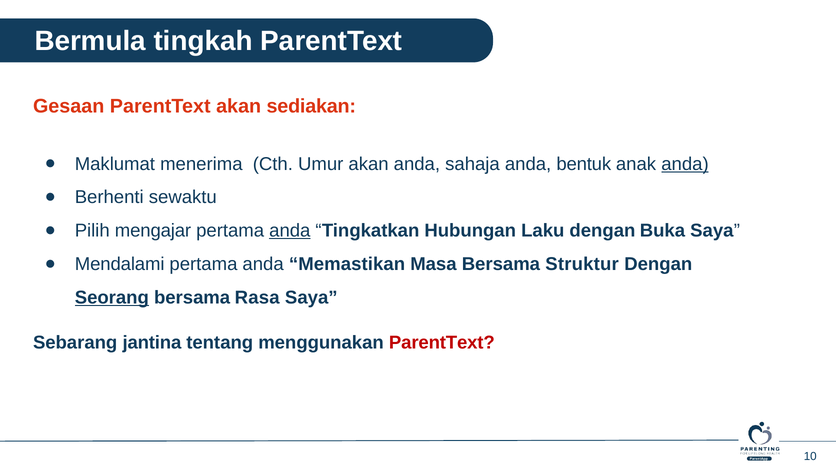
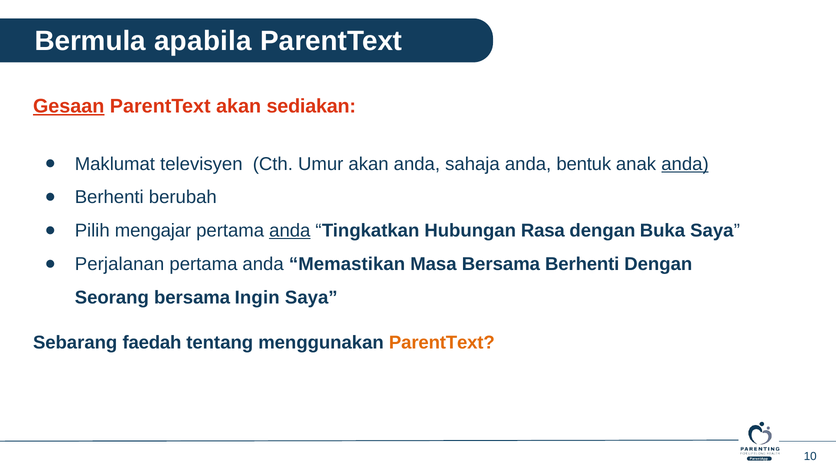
tingkah: tingkah -> apabila (203, 41)
Gesaan underline: none -> present (69, 106)
menerima: menerima -> televisyen (201, 164)
sewaktu: sewaktu -> berubah (183, 197)
Laku: Laku -> Rasa (543, 231)
Mendalami: Mendalami -> Perjalanan (120, 264)
Bersama Struktur: Struktur -> Berhenti (582, 264)
Seorang underline: present -> none (112, 298)
Rasa: Rasa -> Ingin (257, 298)
jantina: jantina -> faedah (152, 343)
ParentText colour: red -> orange (442, 343)
